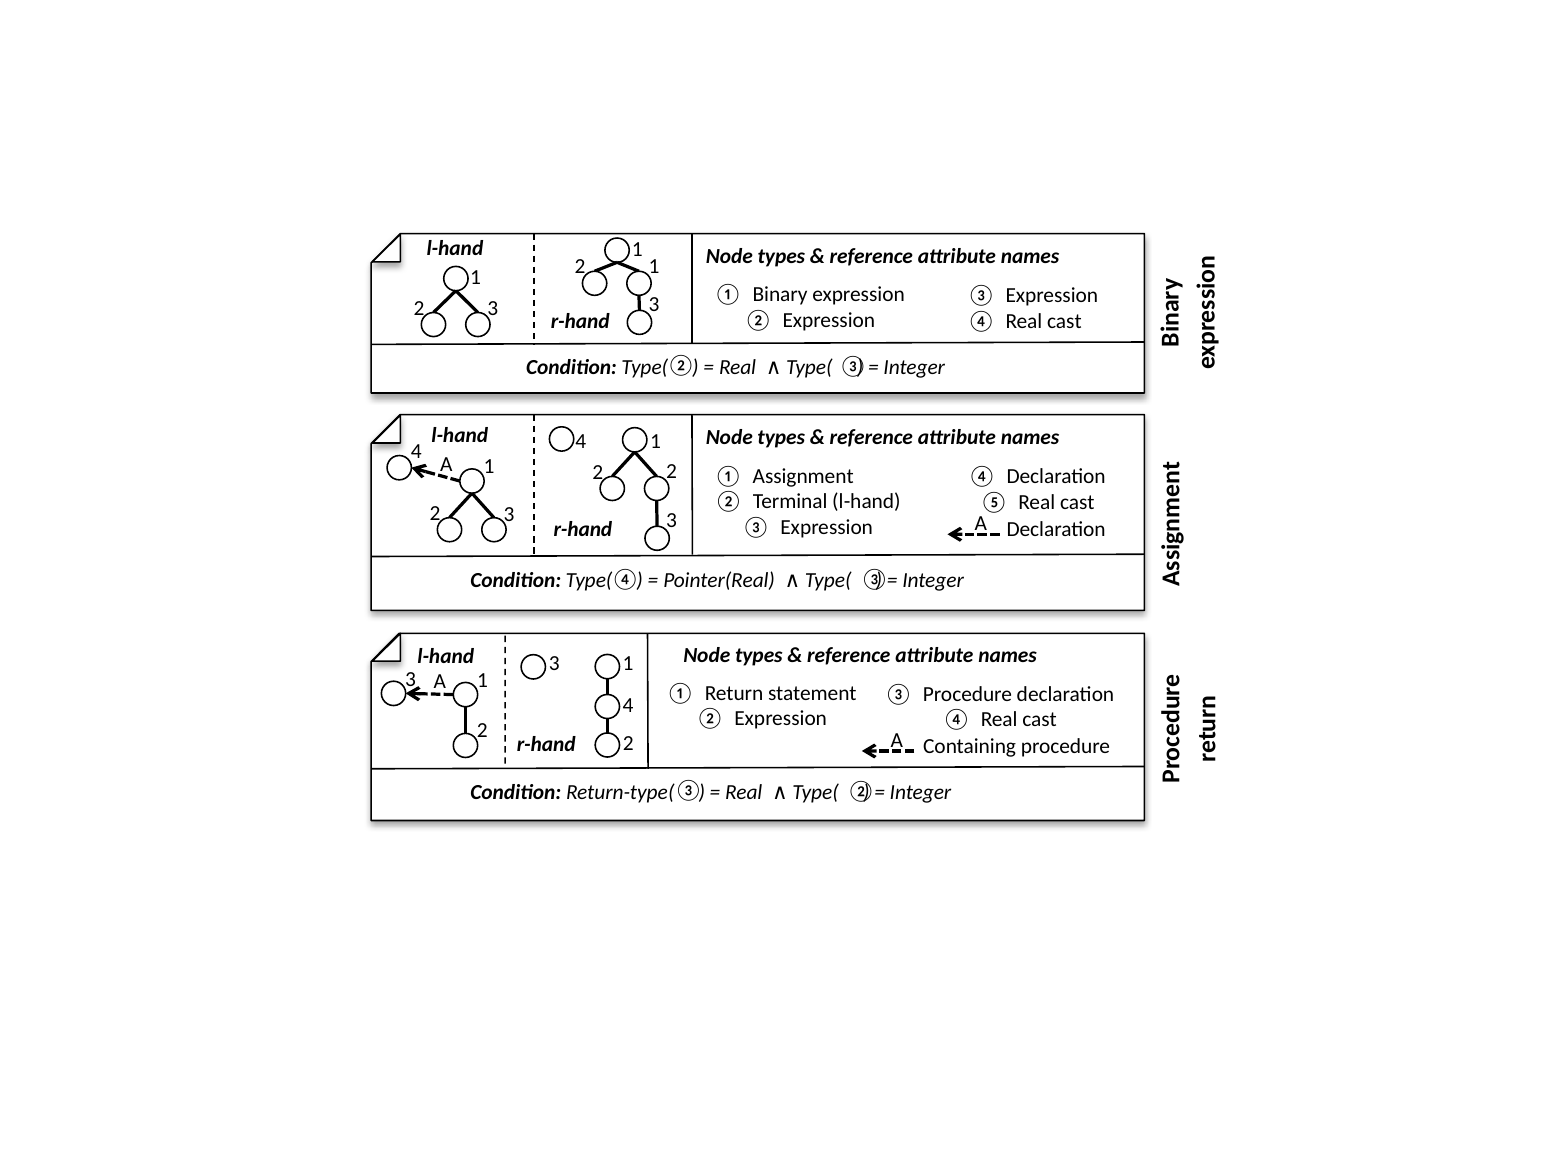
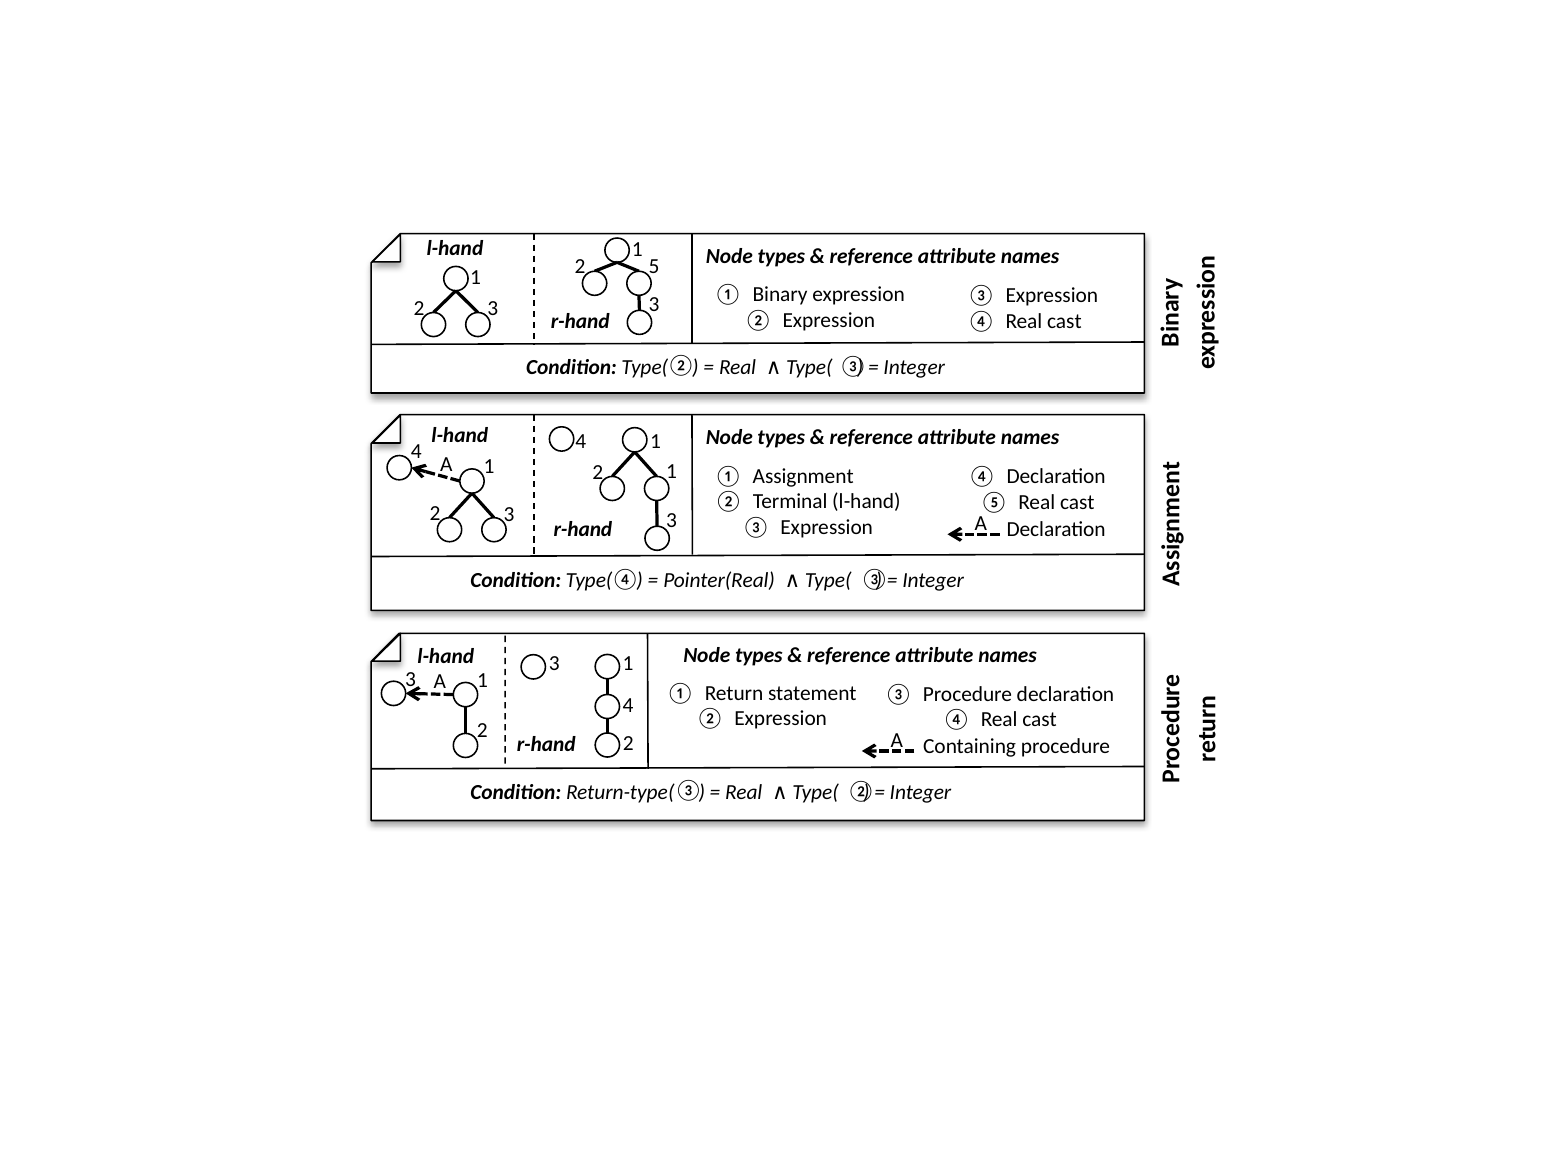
1: 1 -> 5 (654, 266)
2: 2 -> 1 (672, 471)
